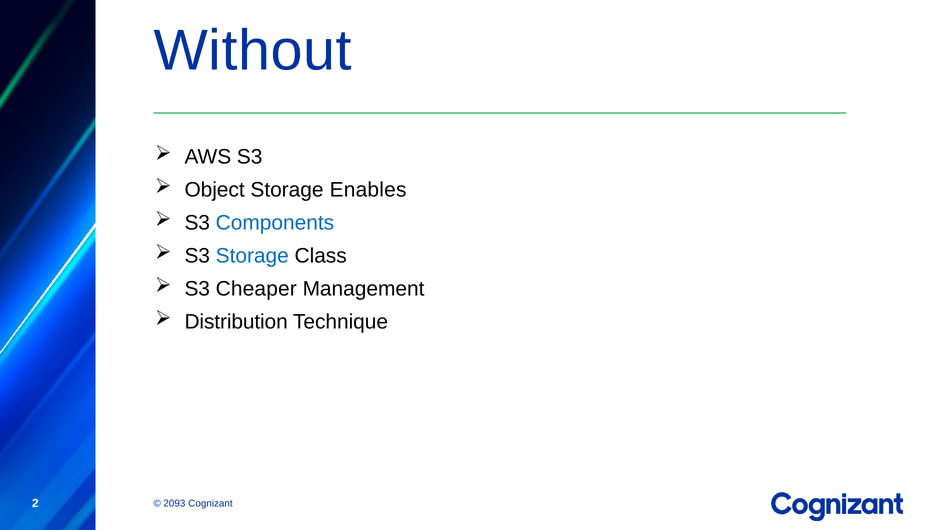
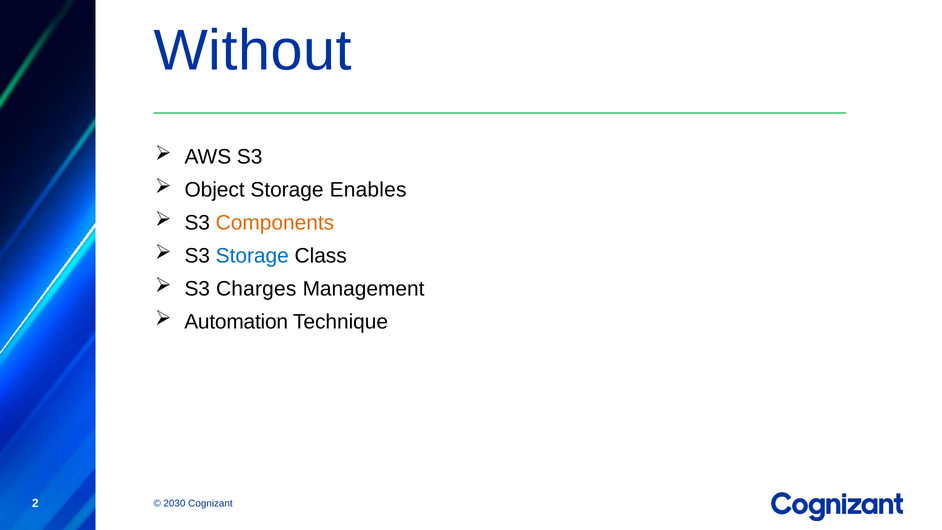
Components colour: blue -> orange (275, 223)
Cheaper: Cheaper -> Charges (256, 289)
Distribution: Distribution -> Automation (236, 322)
2093: 2093 -> 2030 (174, 503)
